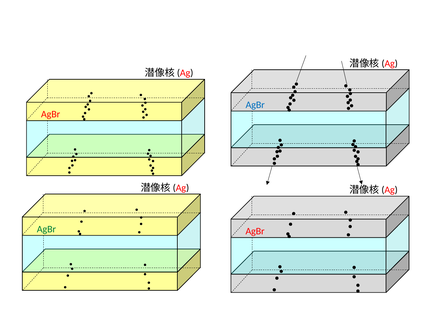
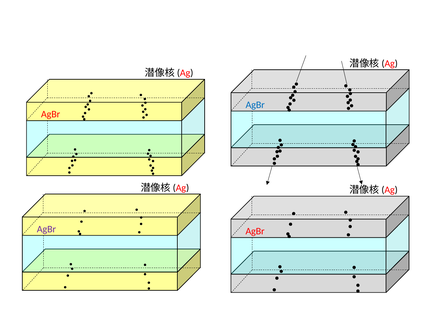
AgBr colour: green -> purple (46, 229)
